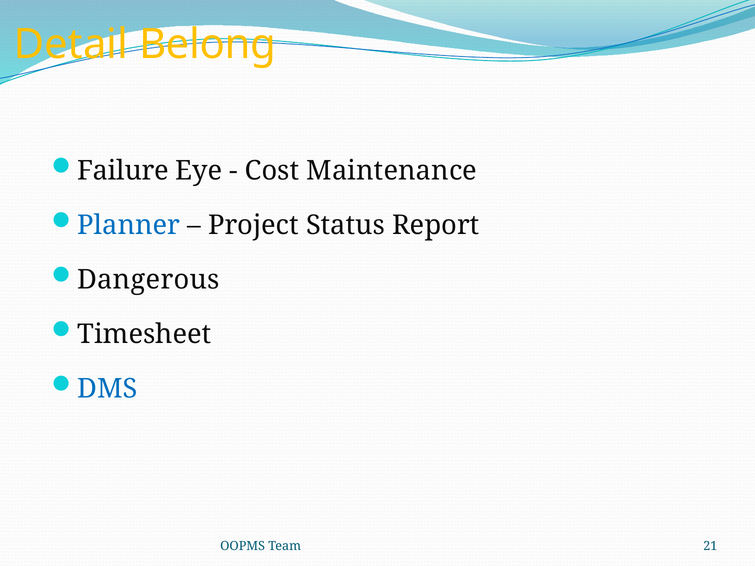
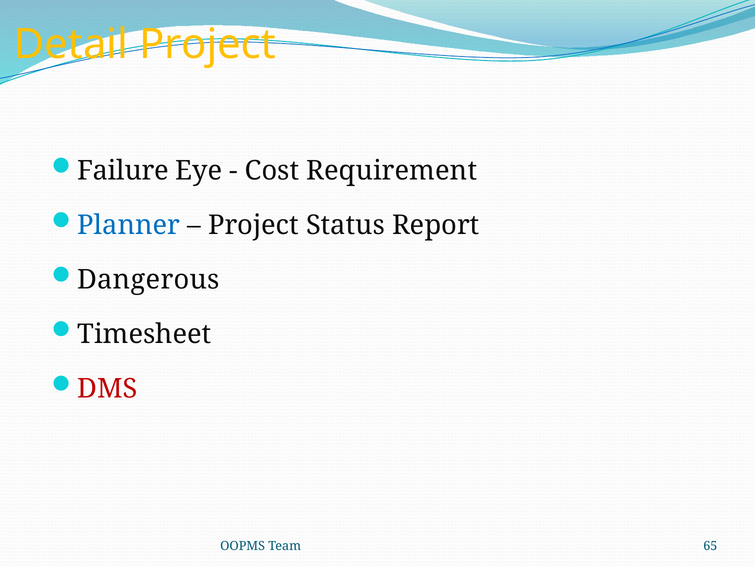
Detail Belong: Belong -> Project (207, 44)
Maintenance: Maintenance -> Requirement (392, 171)
DMS colour: blue -> red (107, 389)
21: 21 -> 65 (710, 546)
